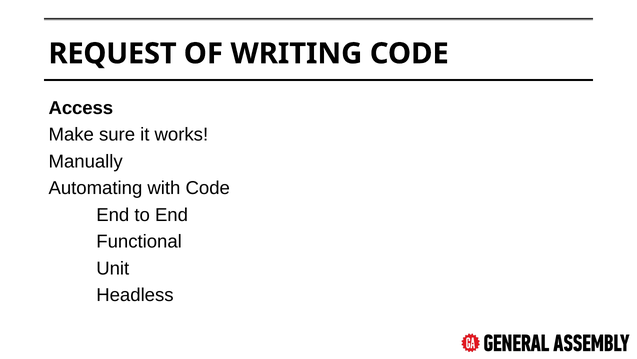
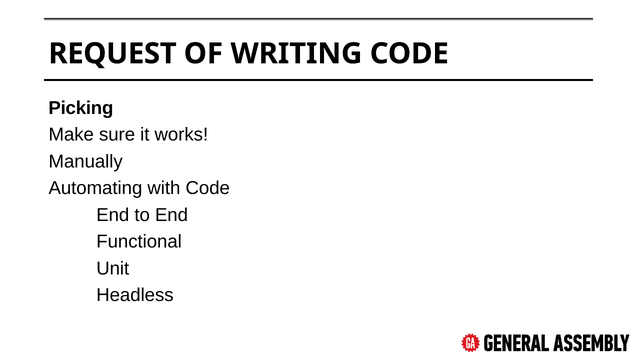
Access: Access -> Picking (81, 108)
